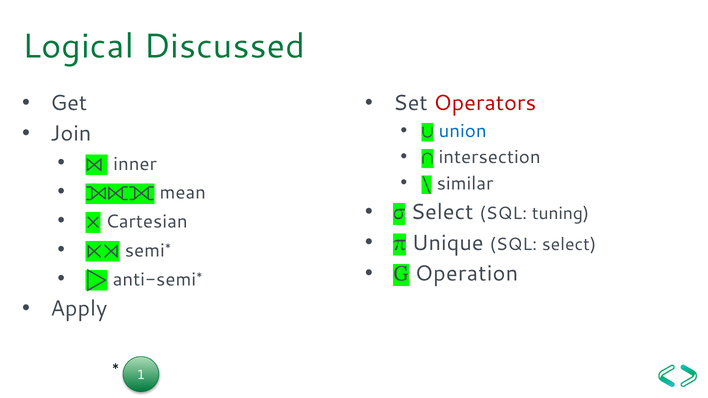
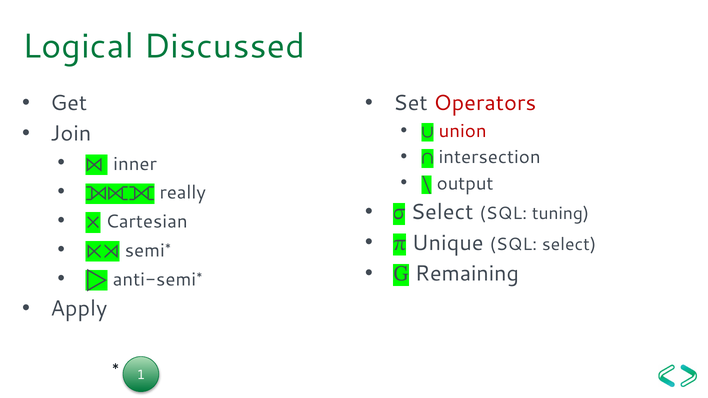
union colour: blue -> red (463, 131)
similar: similar -> output (465, 183)
mean: mean -> really (183, 193)
Operation: Operation -> Remaining (467, 274)
